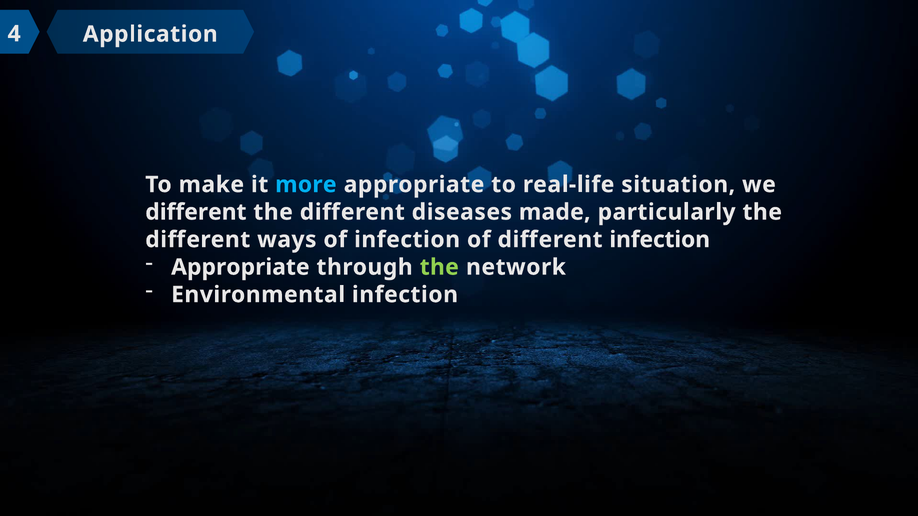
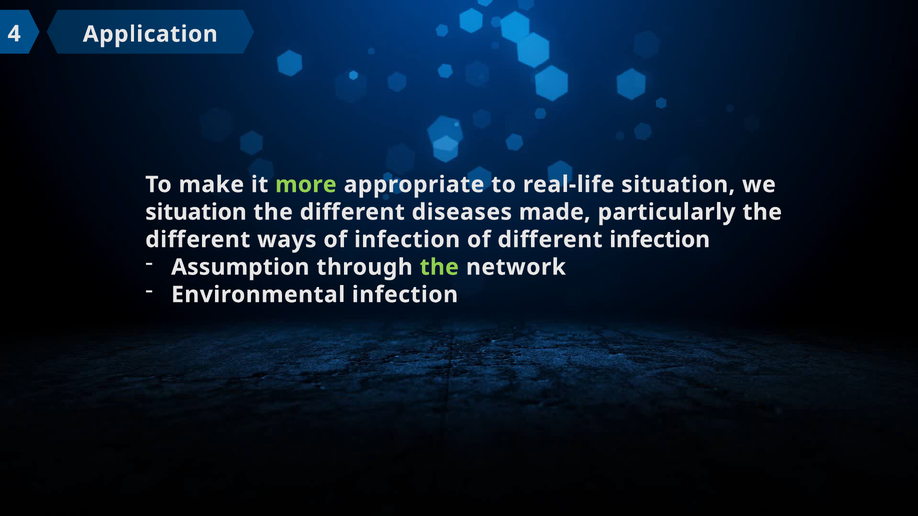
more colour: light blue -> light green (306, 185)
different: different -> situation (196, 212)
Appropriate: Appropriate -> Assumption (240, 267)
